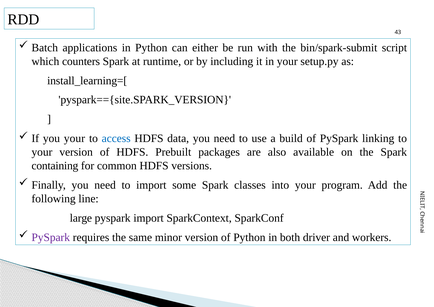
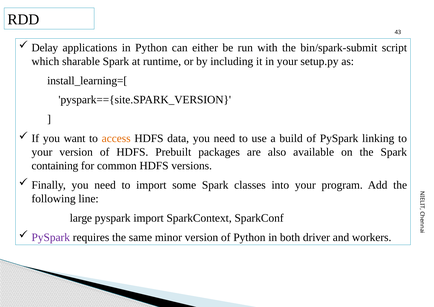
Batch: Batch -> Delay (45, 48)
counters: counters -> sharable (81, 61)
you your: your -> want (75, 138)
access colour: blue -> orange (116, 138)
